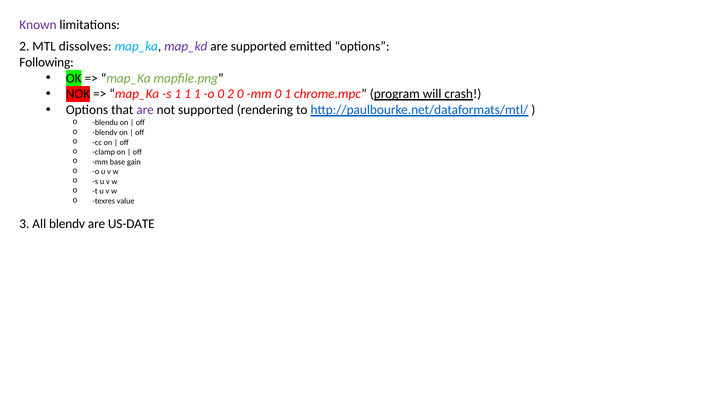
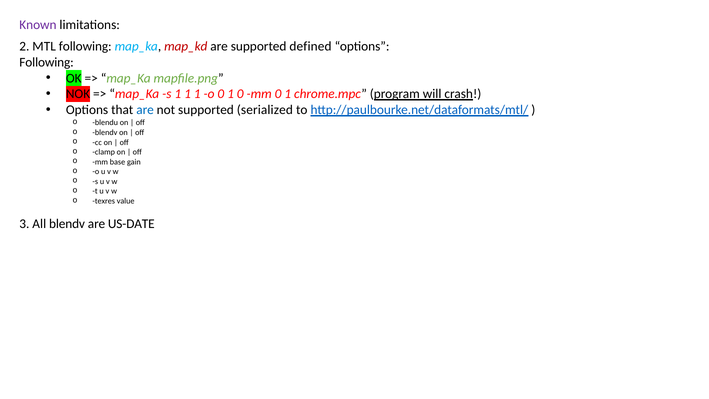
MTL dissolves: dissolves -> following (85, 46)
map_kd colour: purple -> red (186, 46)
emitted: emitted -> defined (311, 46)
o 0 2: 2 -> 1 (231, 94)
are colour: purple -> blue (145, 110)
rendering: rendering -> serialized (265, 110)
